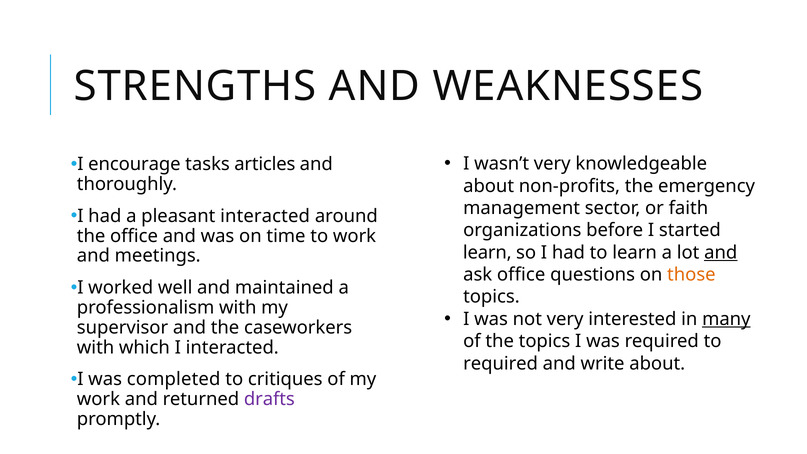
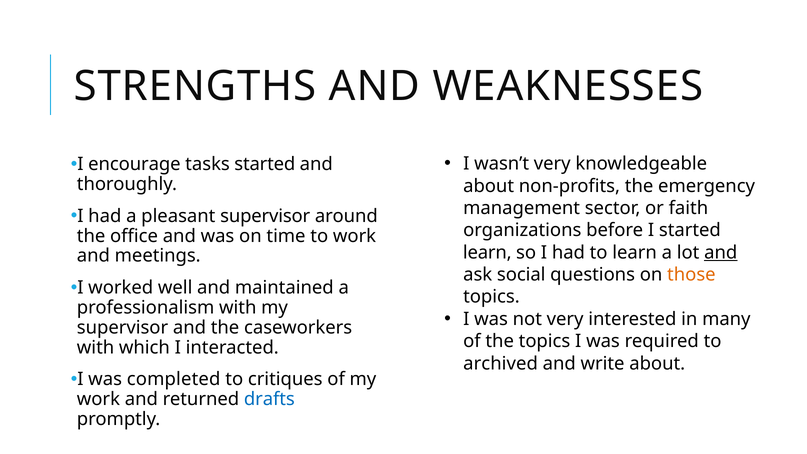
tasks articles: articles -> started (265, 164)
pleasant interacted: interacted -> supervisor (265, 216)
ask office: office -> social (521, 275)
many underline: present -> none (726, 319)
required: required -> archived (501, 363)
drafts colour: purple -> blue (269, 399)
